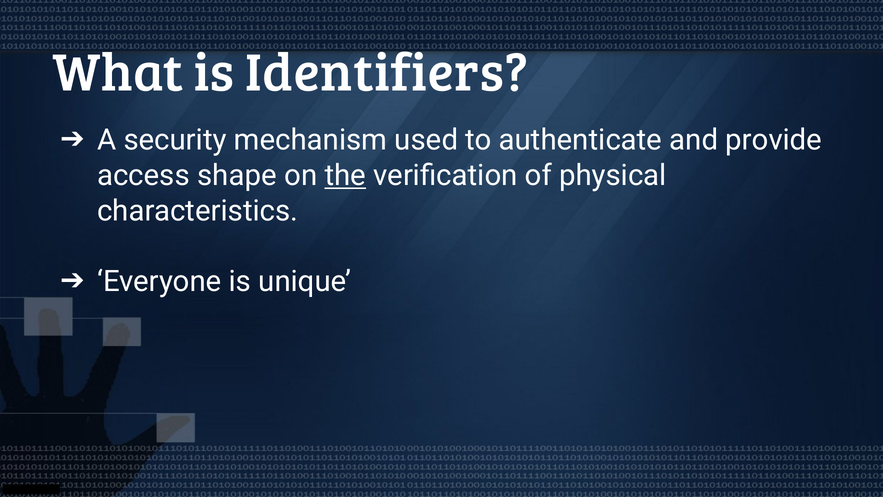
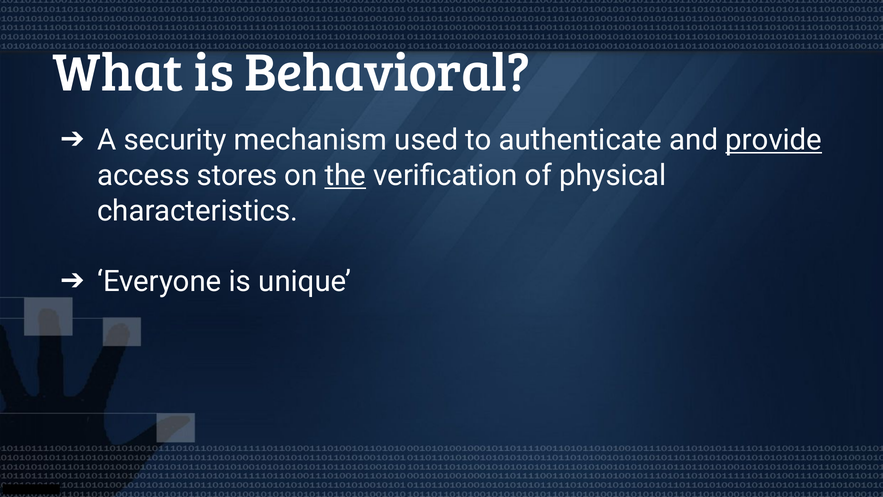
Identifiers: Identifiers -> Behavioral (387, 73)
provide underline: none -> present (774, 140)
shape: shape -> stores (237, 175)
